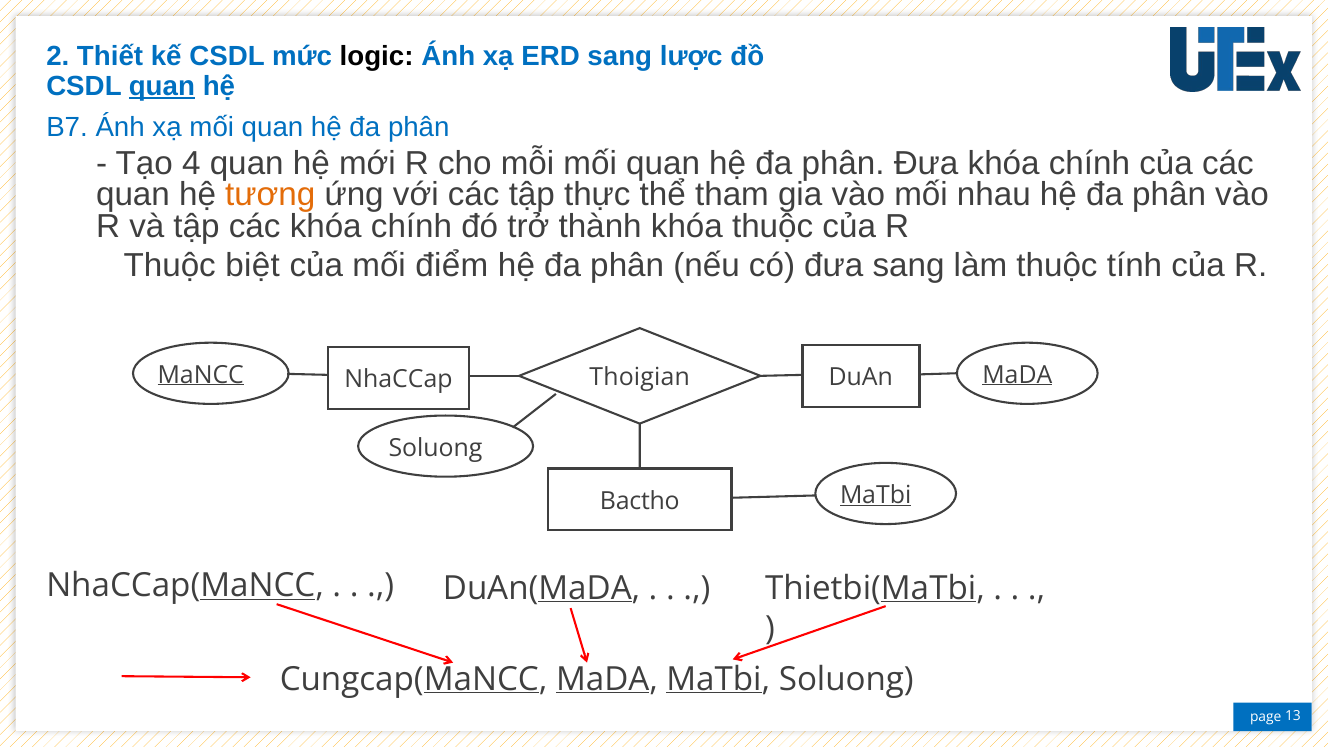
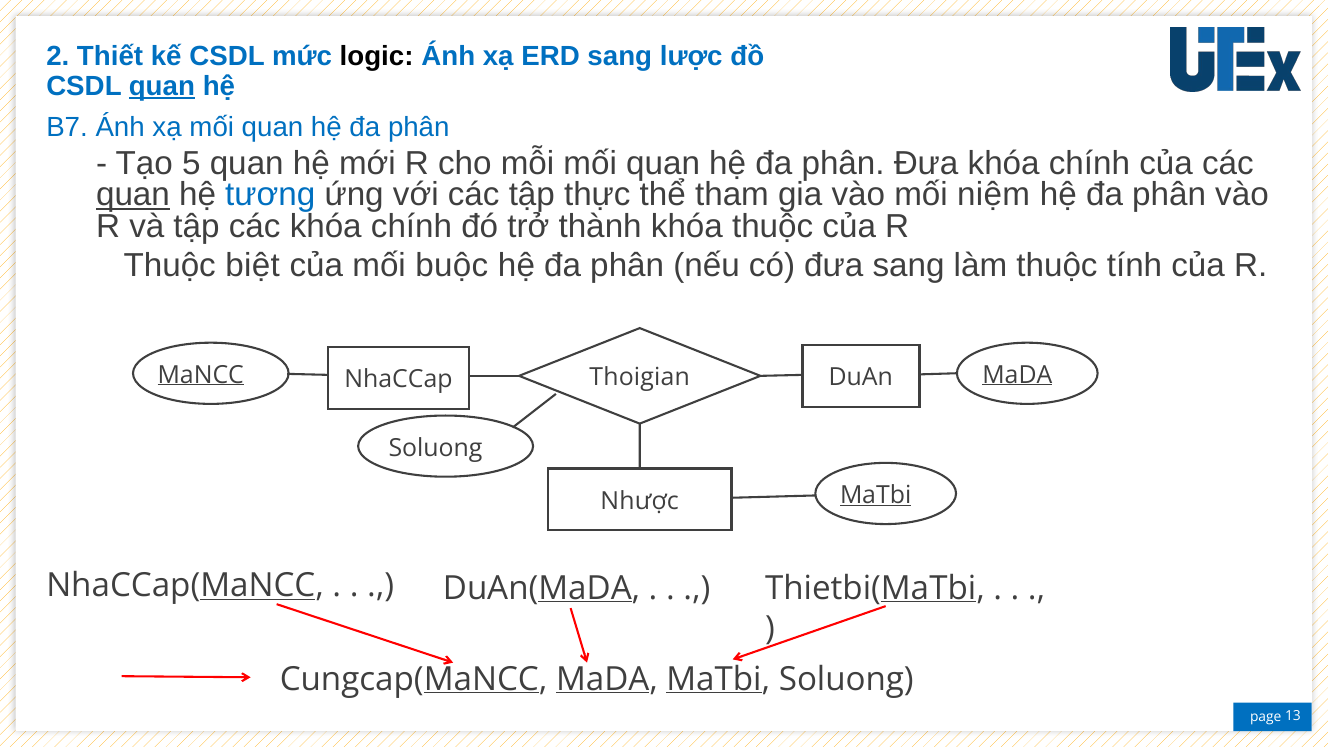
4: 4 -> 5 (191, 163)
quan underline: none -> present (133, 195)
tương colour: orange -> blue (270, 195)
nhau: nhau -> niệm (994, 195)
điểm: điểm -> buộc (452, 266)
Bactho: Bactho -> Nhược (640, 501)
